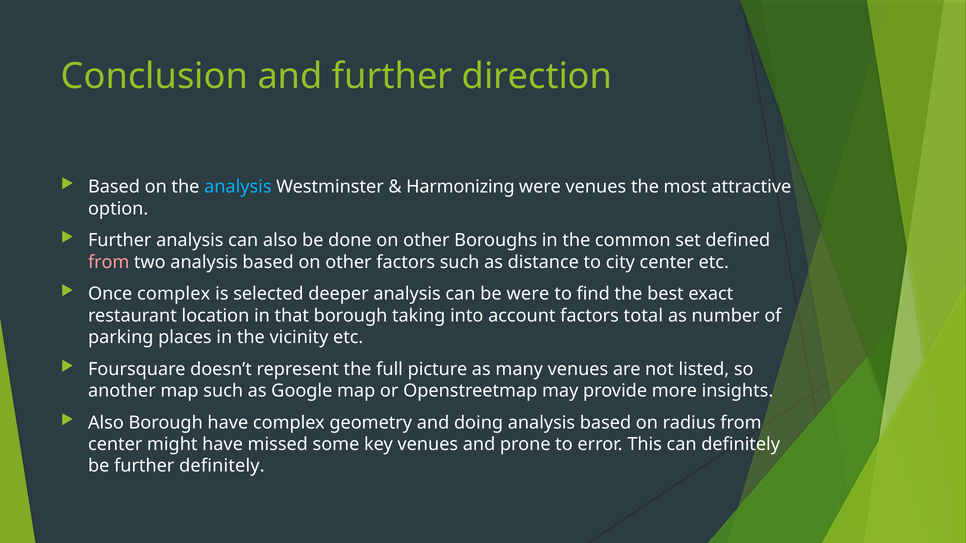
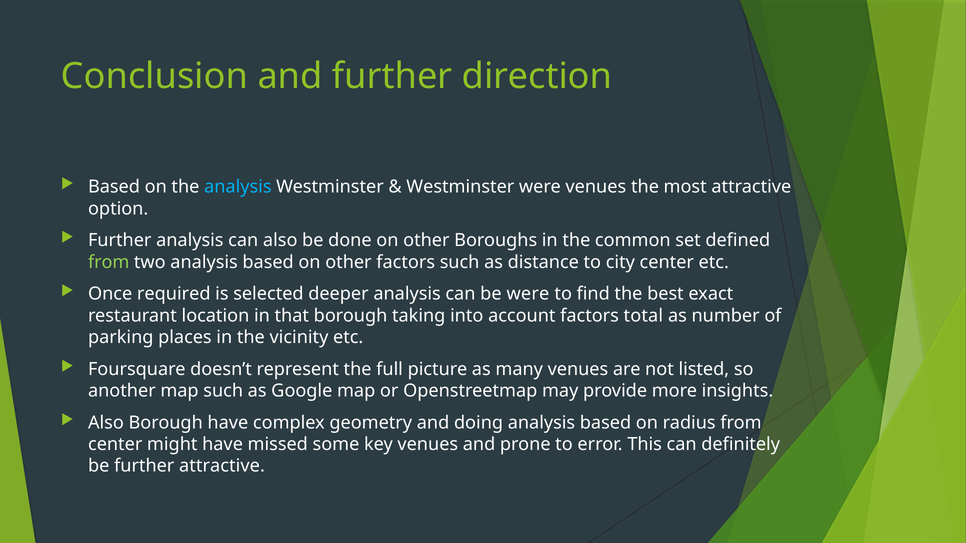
Harmonizing: Harmonizing -> Westminster (460, 187)
from colour: pink -> light green (109, 262)
Once complex: complex -> required (174, 294)
further definitely: definitely -> attractive (222, 466)
